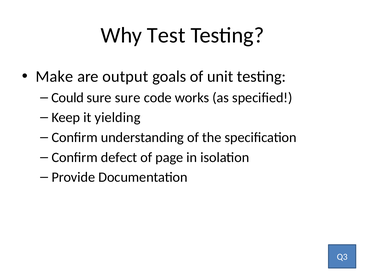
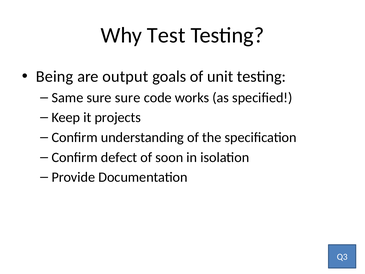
Make: Make -> Being (55, 77)
Could: Could -> Same (67, 98)
yielding: yielding -> projects (118, 117)
page: page -> soon (169, 157)
